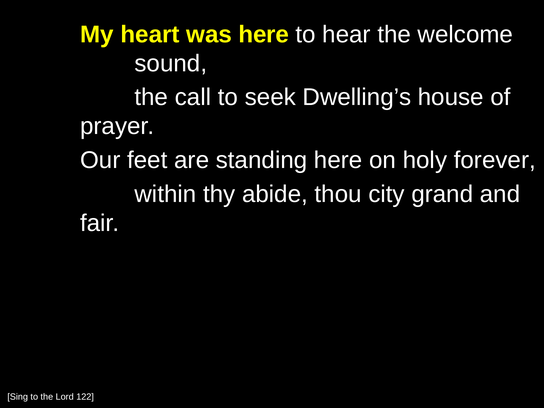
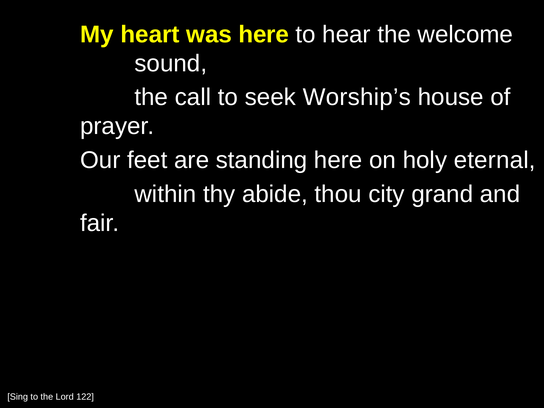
Dwelling’s: Dwelling’s -> Worship’s (357, 97)
forever: forever -> eternal (495, 160)
